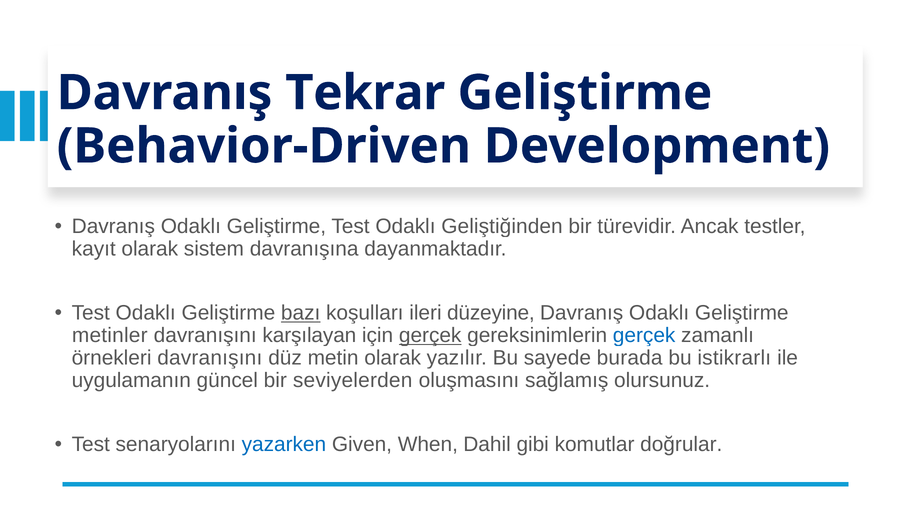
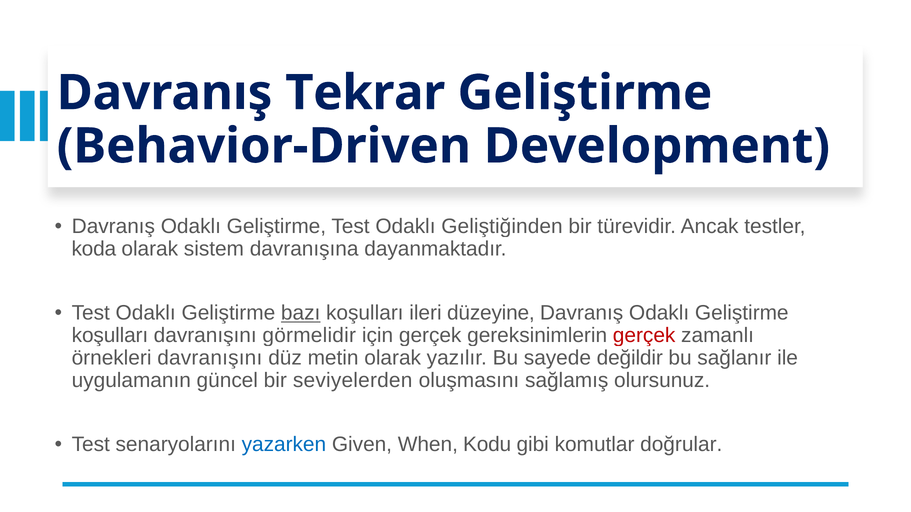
kayıt: kayıt -> koda (94, 249)
metinler: metinler -> koşulları (110, 336)
karşılayan: karşılayan -> görmelidir (309, 336)
gerçek underline: present -> none (430, 336)
gerçek colour: blue -> red (644, 336)
burada: burada -> değildir (630, 358)
istikrarlı: istikrarlı -> sağlanır (734, 358)
Dahil: Dahil -> Kodu (487, 445)
